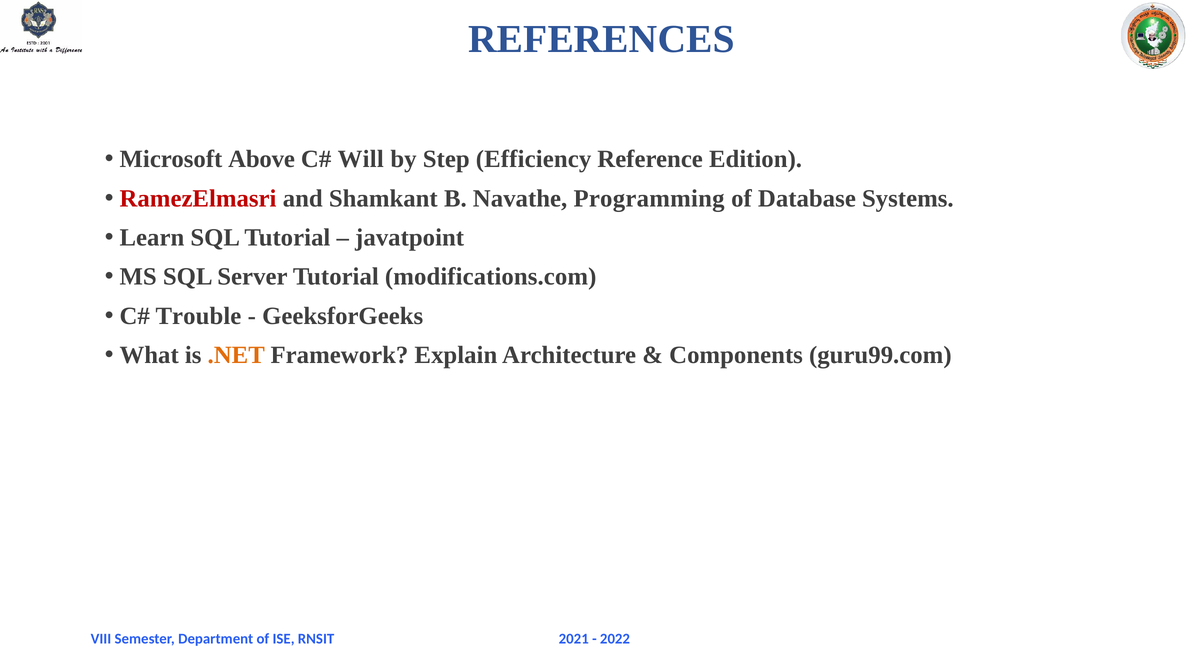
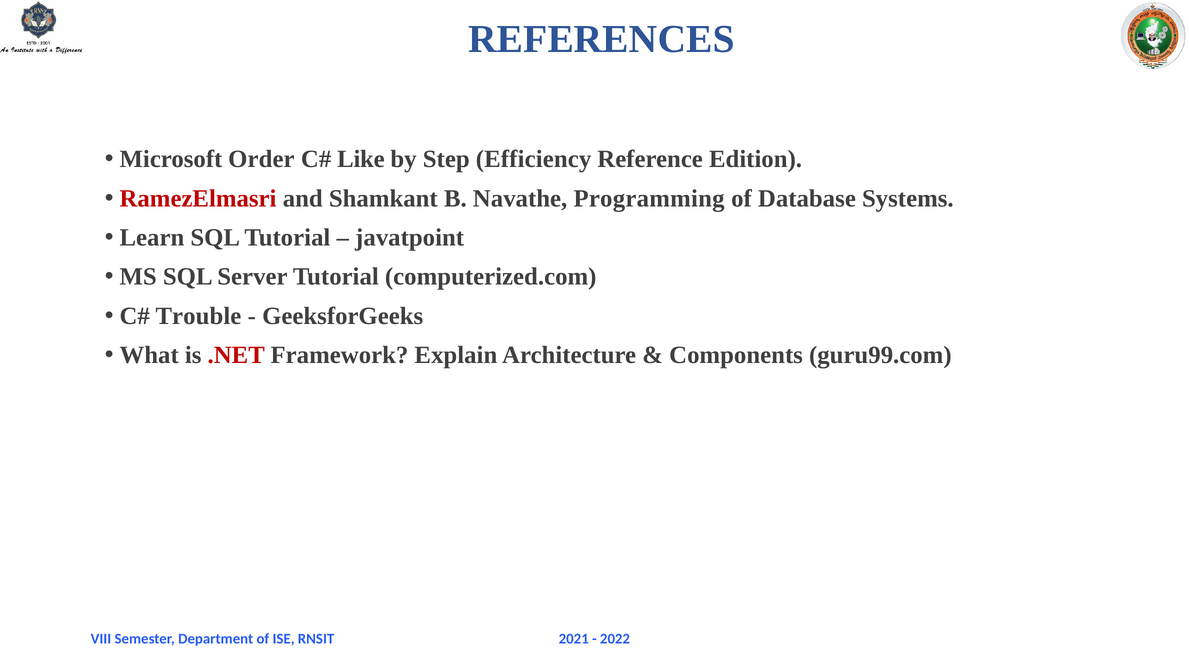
Above: Above -> Order (261, 159)
Will: Will -> Like (361, 159)
modifications.com: modifications.com -> computerized.com (491, 277)
.NET colour: orange -> red (236, 355)
